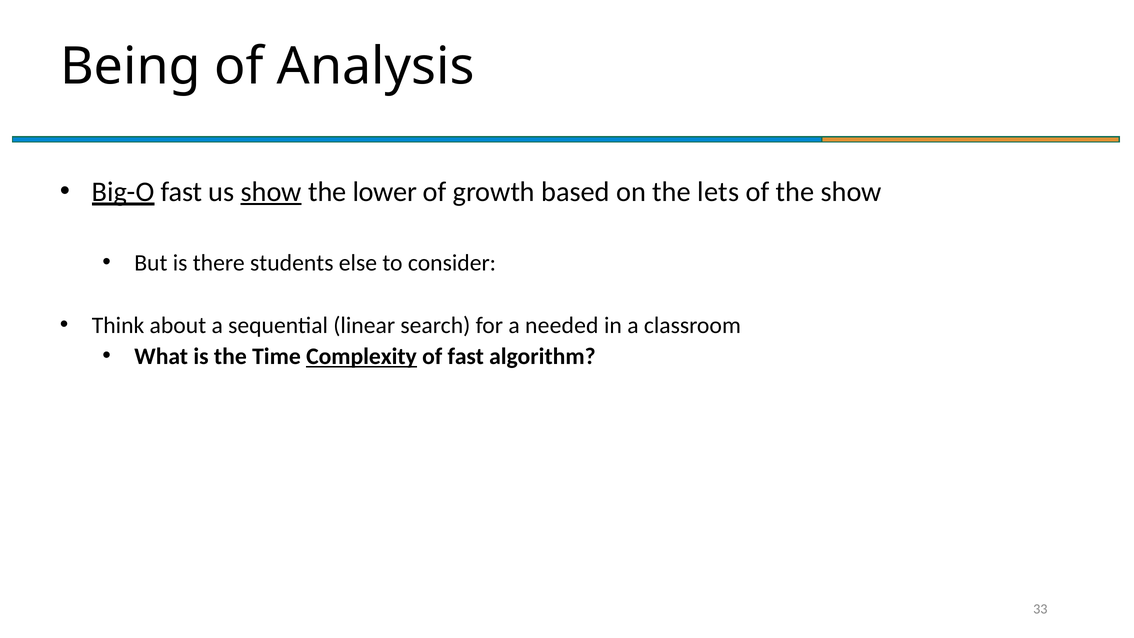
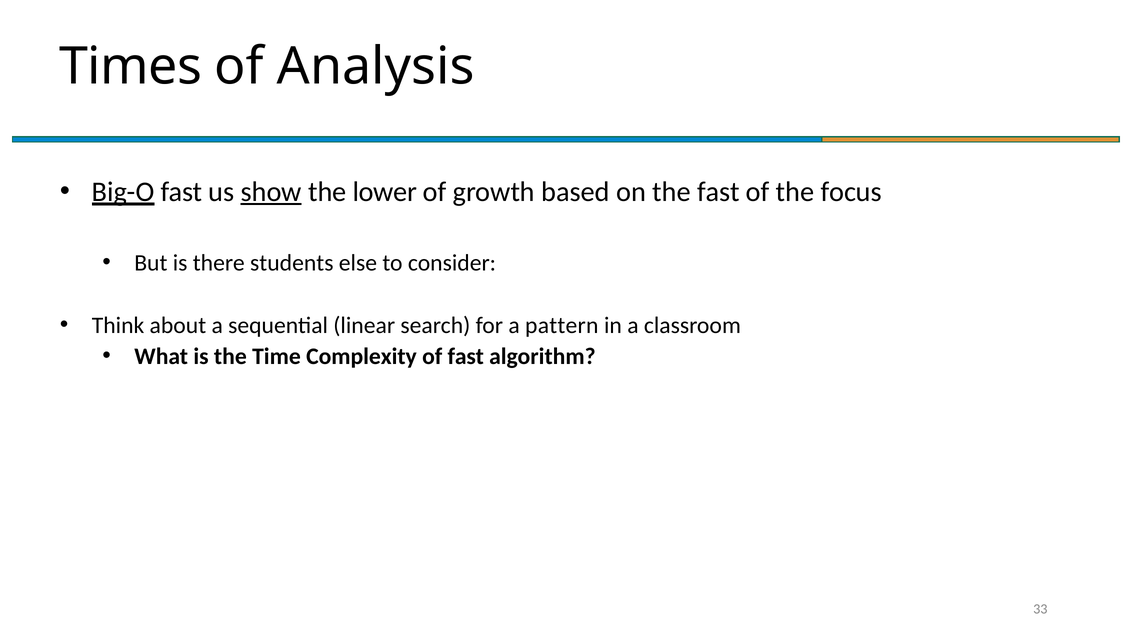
Being: Being -> Times (131, 67)
the lets: lets -> fast (718, 192)
the show: show -> focus (851, 192)
needed: needed -> pattern (562, 325)
Complexity underline: present -> none (361, 356)
